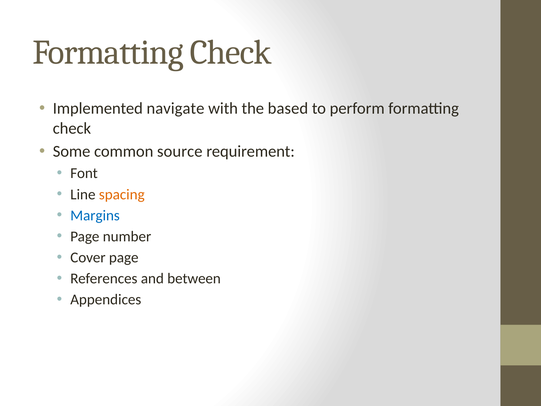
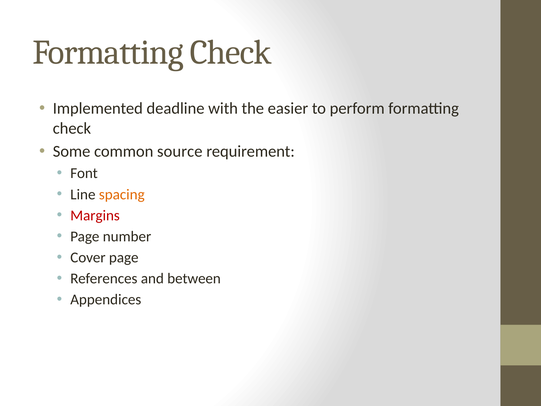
navigate: navigate -> deadline (176, 108)
based: based -> easier (288, 108)
Margins colour: blue -> red (95, 215)
